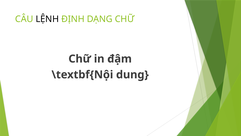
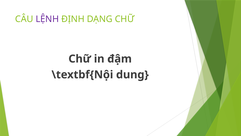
LỆNH colour: black -> purple (47, 19)
